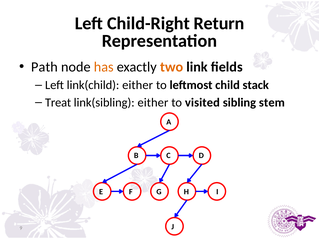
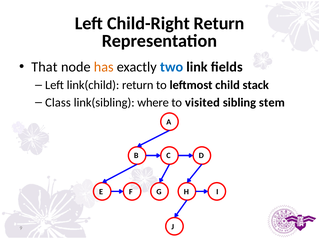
Path: Path -> That (44, 67)
two colour: orange -> blue (172, 67)
link(child either: either -> return (138, 85)
Treat: Treat -> Class (58, 103)
link(sibling either: either -> where (153, 103)
